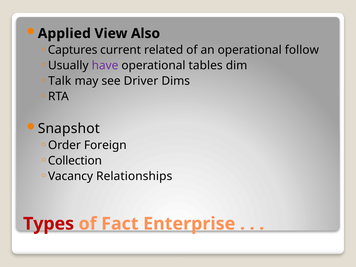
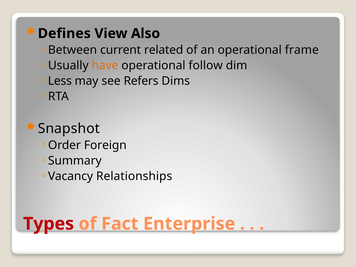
Applied: Applied -> Defines (64, 33)
Captures: Captures -> Between (73, 50)
follow: follow -> frame (302, 50)
have colour: purple -> orange (105, 65)
tables: tables -> follow (206, 65)
Talk: Talk -> Less (60, 81)
Driver: Driver -> Refers (141, 81)
Collection: Collection -> Summary (75, 161)
